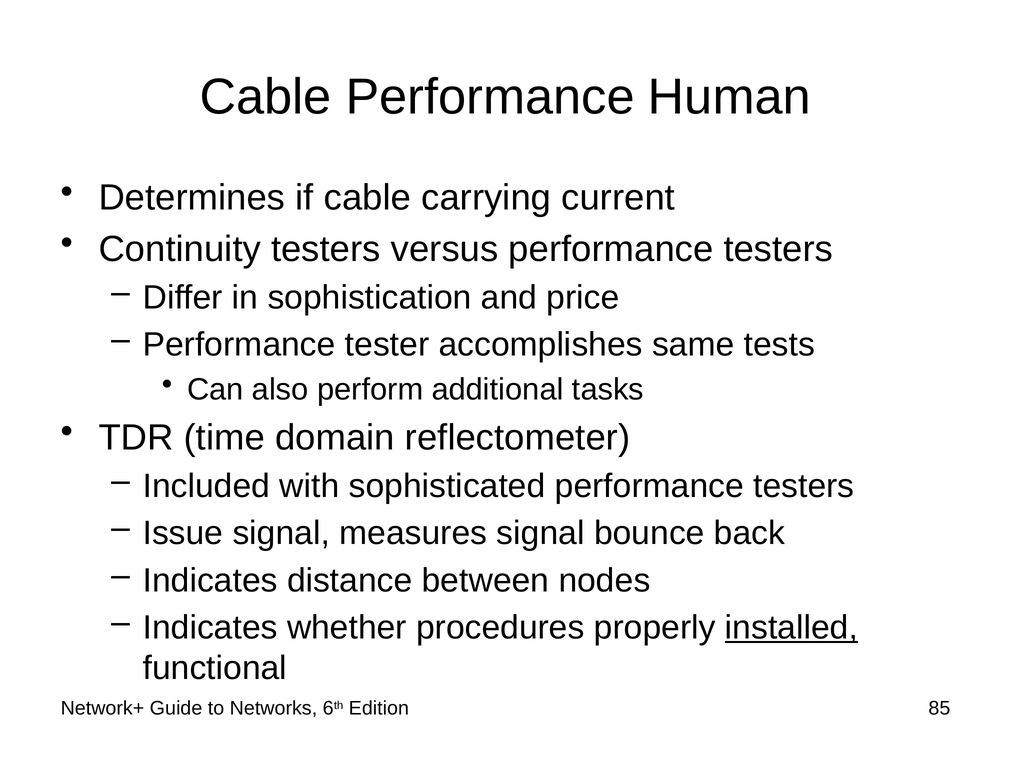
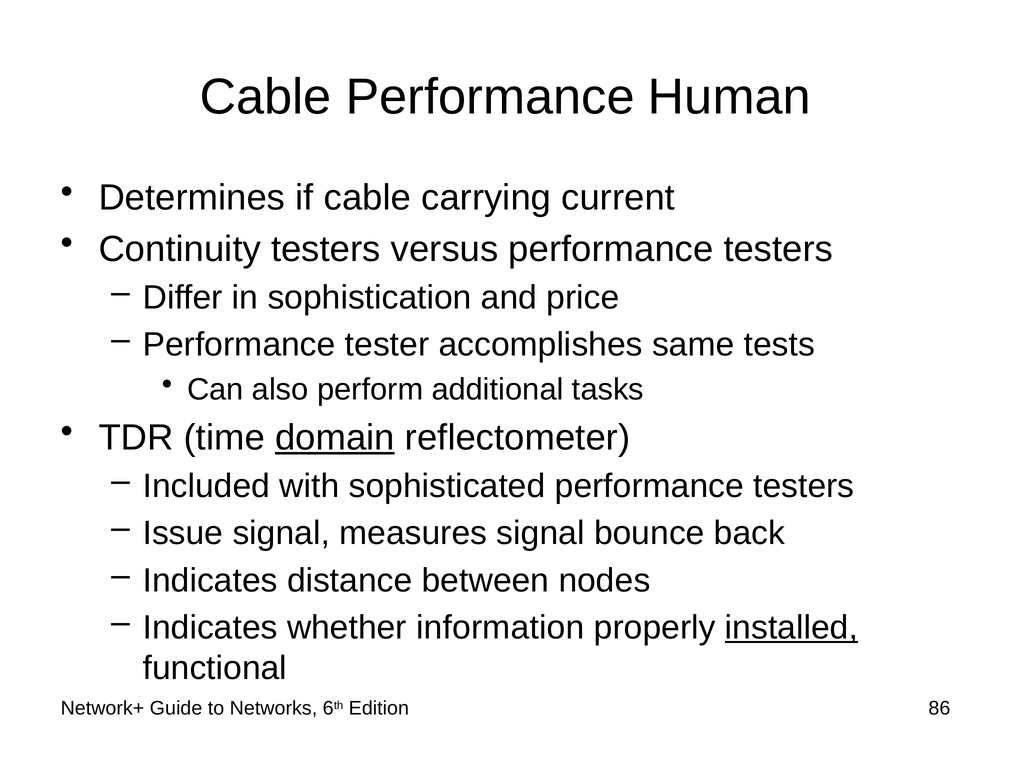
domain underline: none -> present (335, 438)
procedures: procedures -> information (500, 628)
85: 85 -> 86 (939, 709)
